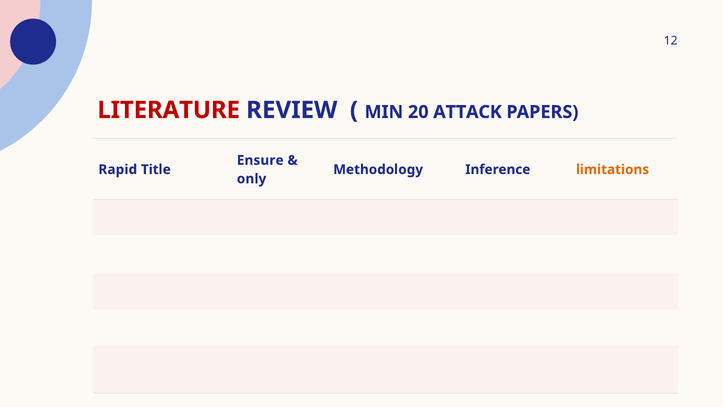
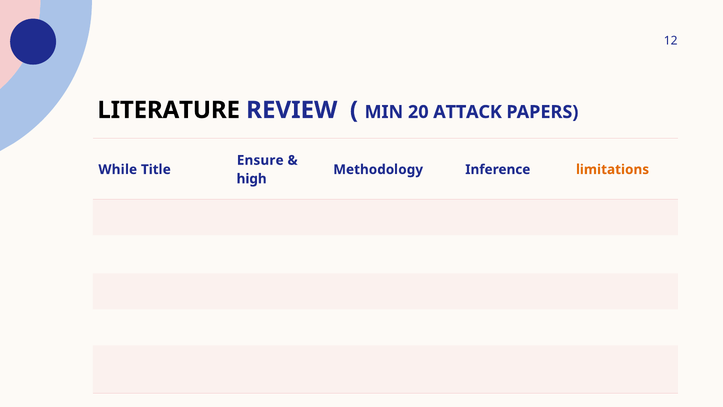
LITERATURE colour: red -> black (169, 110)
Rapid: Rapid -> While (118, 169)
only: only -> high (252, 179)
